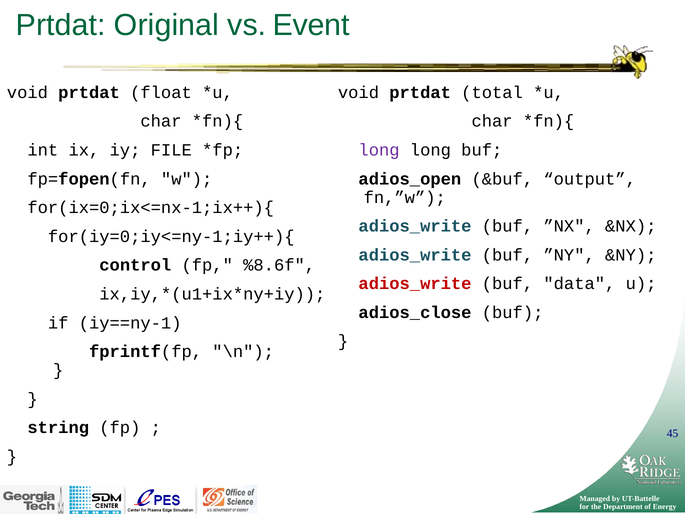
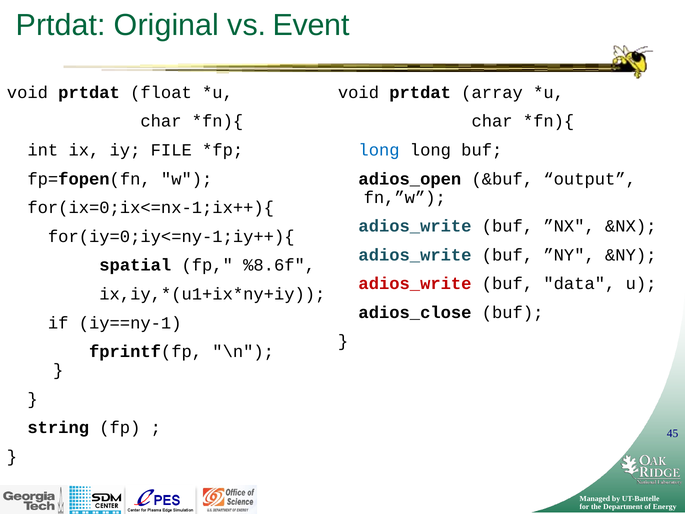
total: total -> array (492, 92)
long colour: purple -> blue (379, 150)
control: control -> spatial (135, 265)
